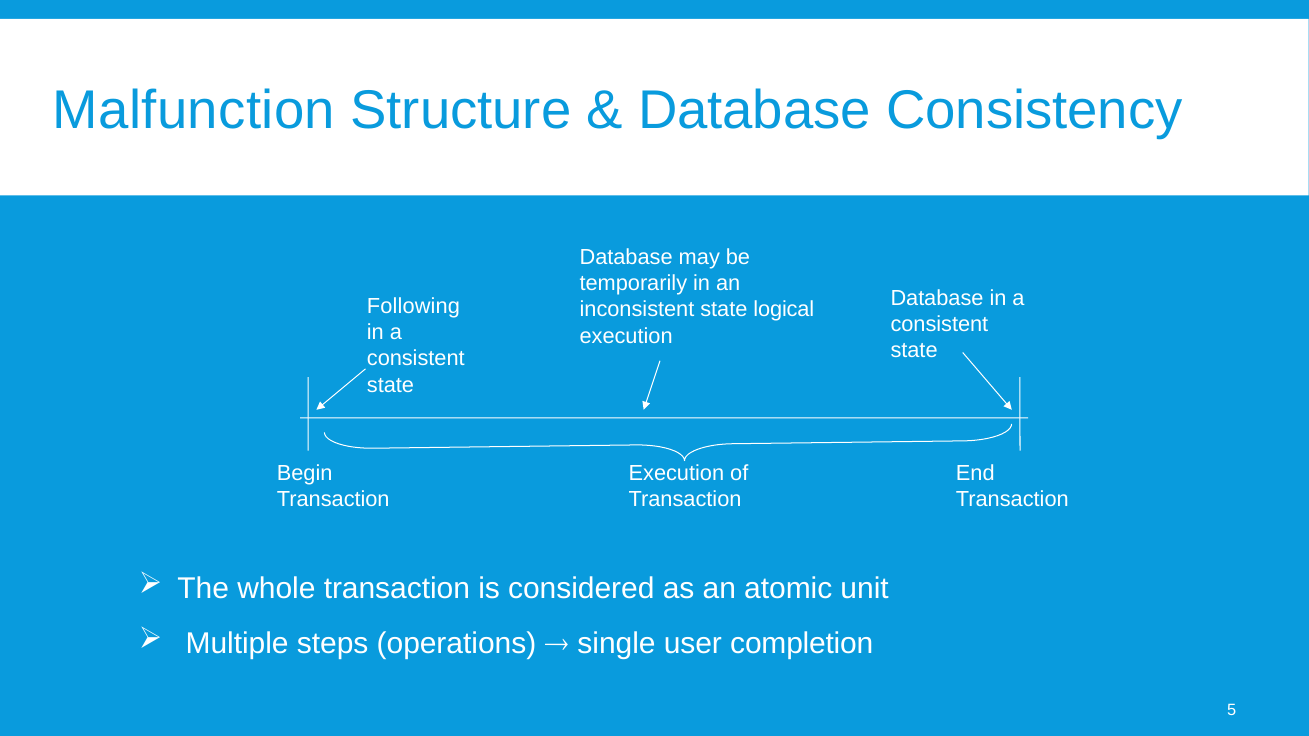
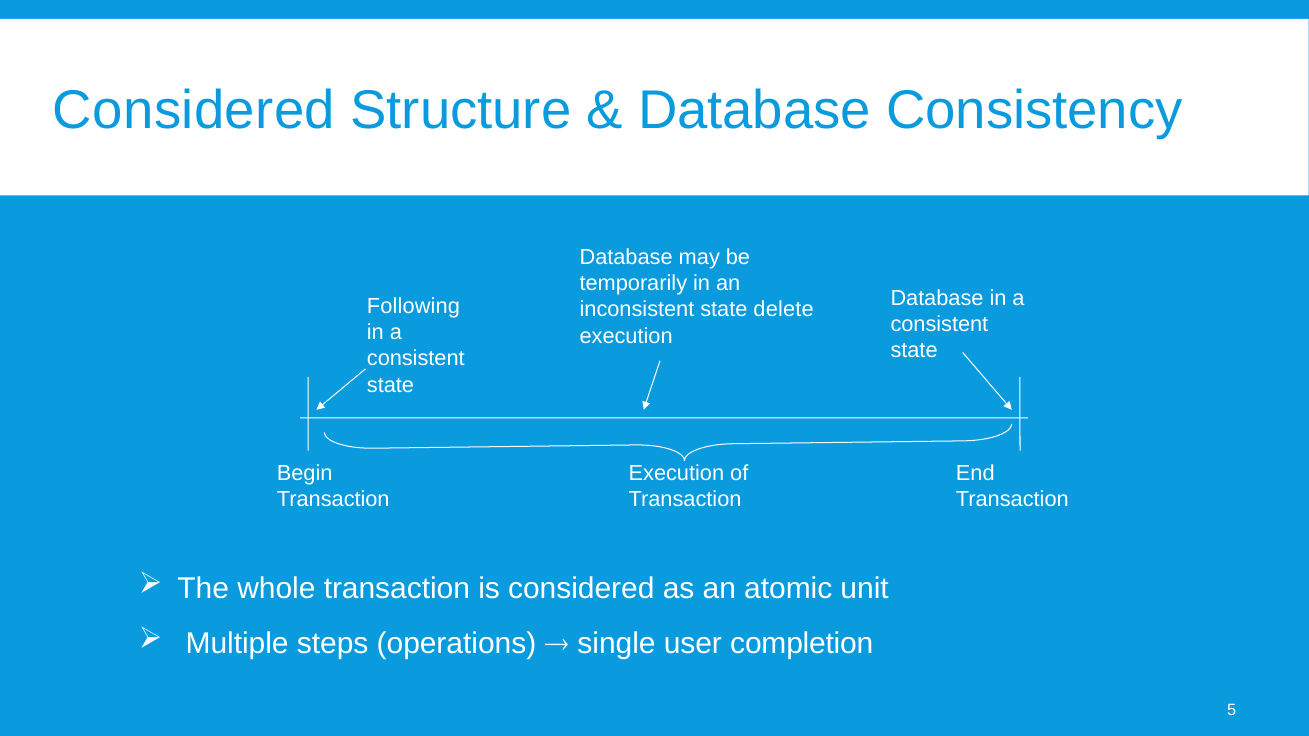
Malfunction: Malfunction -> Considered (194, 110)
logical: logical -> delete (784, 310)
